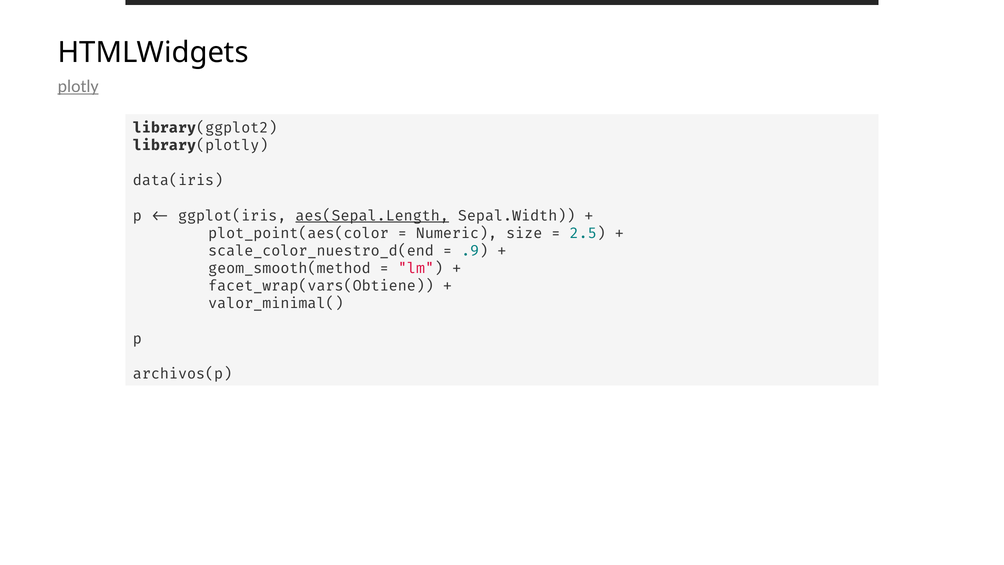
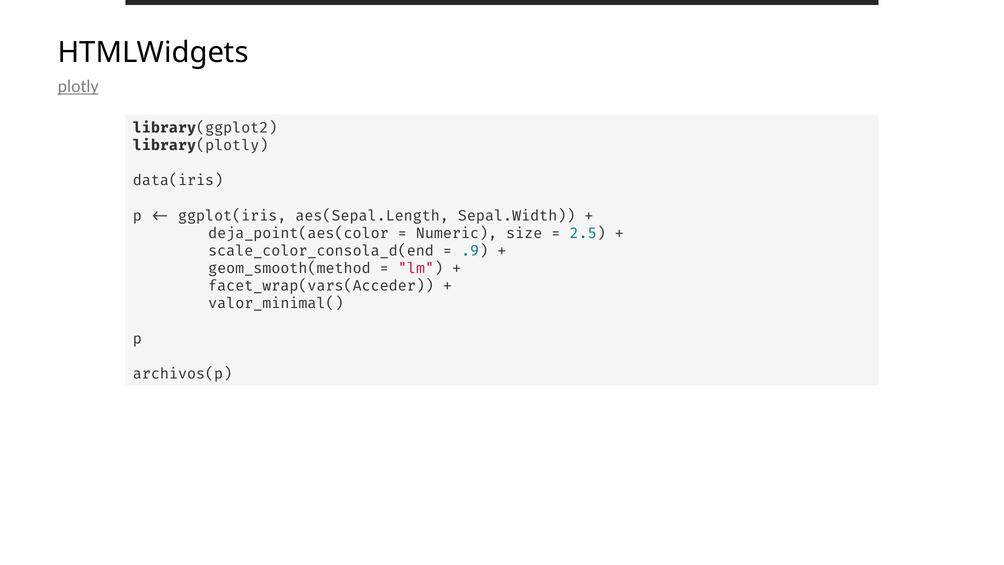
aes(Sepal.Length underline: present -> none (372, 216)
plot_point(aes(color: plot_point(aes(color -> deja_point(aes(color (298, 233)
scale_color_nuestro_d(end: scale_color_nuestro_d(end -> scale_color_consola_d(end (321, 251)
facet_wrap(vars(Obtiene: facet_wrap(vars(Obtiene -> facet_wrap(vars(Acceder (321, 286)
